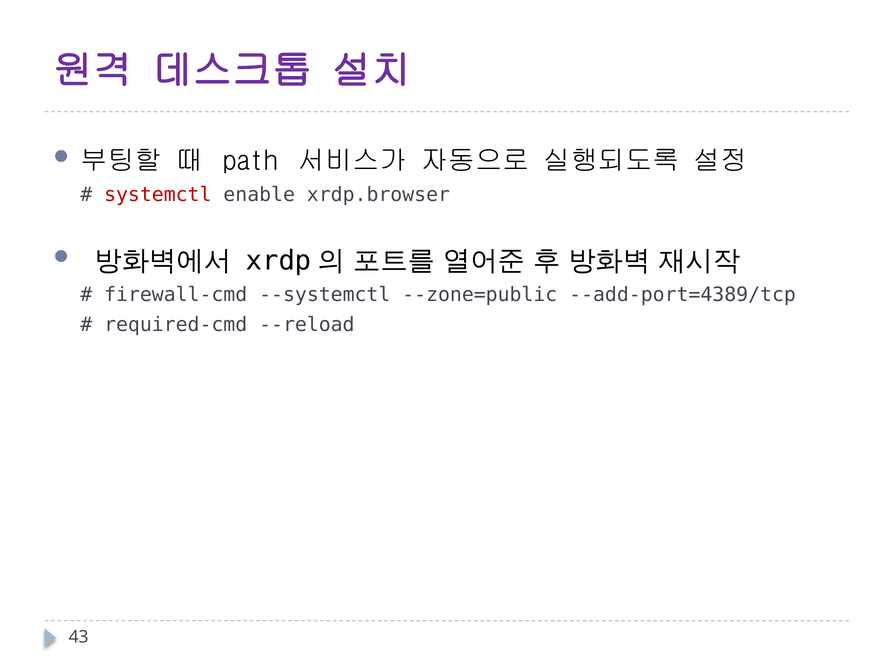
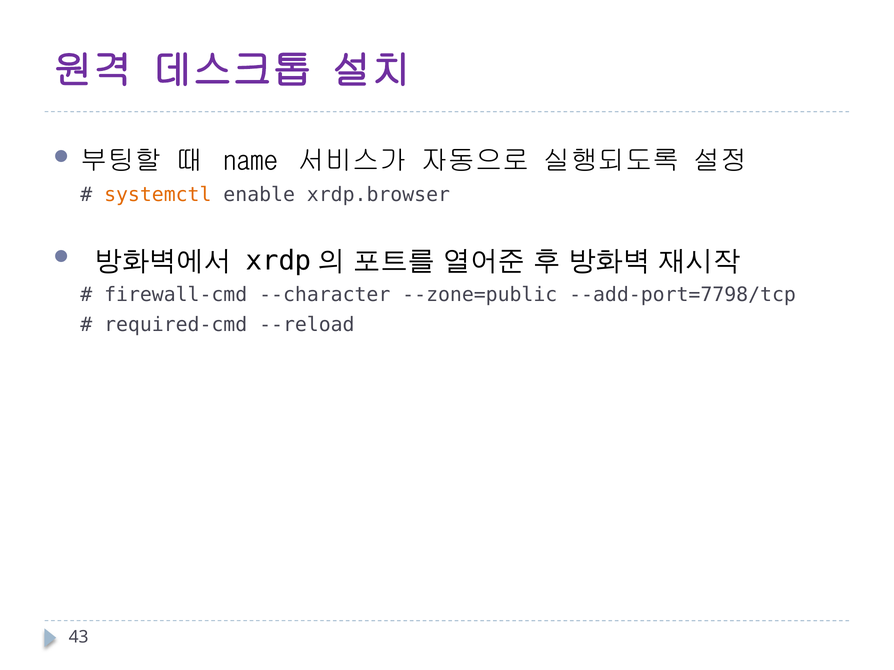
path: path -> name (250, 161)
systemctl colour: red -> orange (158, 195)
--systemctl: --systemctl -> --character (325, 295)
--add-port=4389/tcp: --add-port=4389/tcp -> --add-port=7798/tcp (683, 295)
